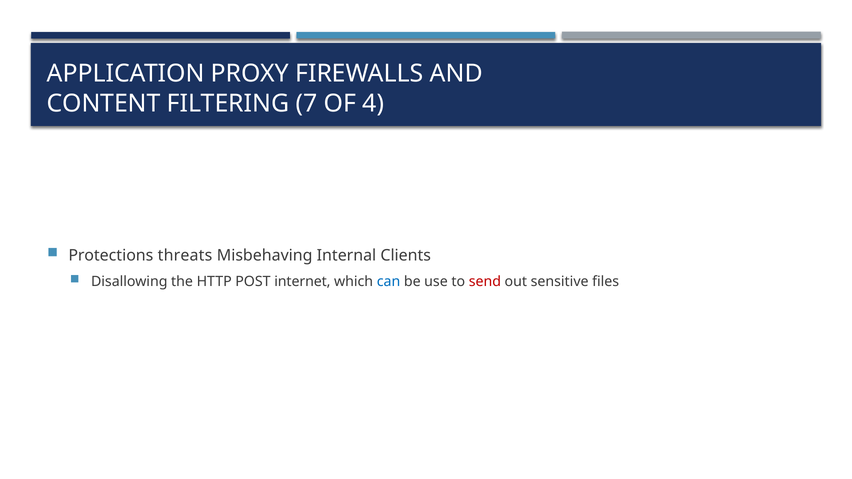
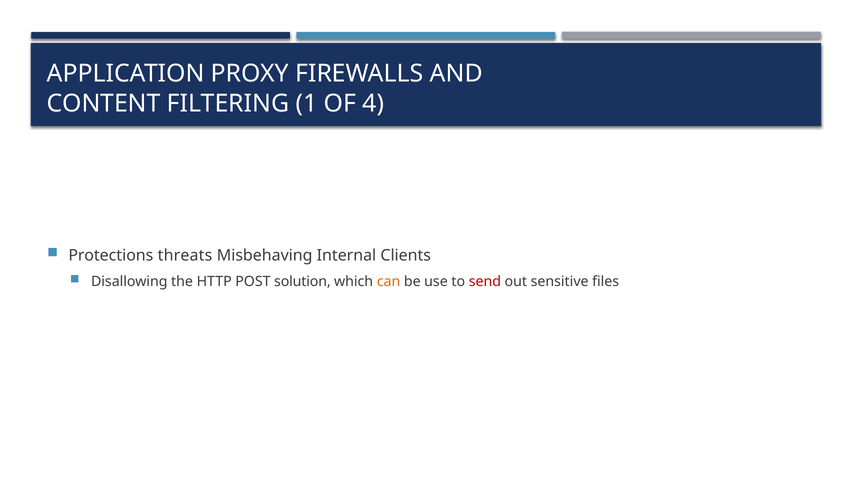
7: 7 -> 1 (306, 104)
internet: internet -> solution (302, 282)
can colour: blue -> orange (389, 282)
